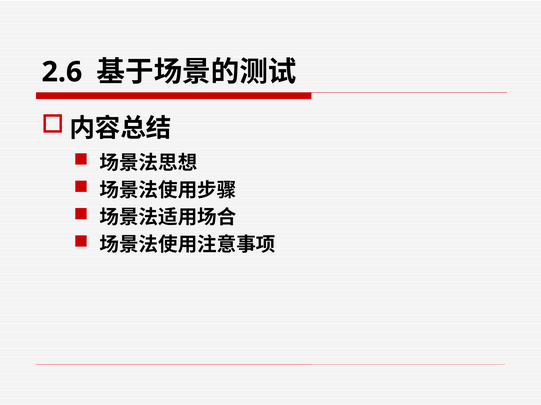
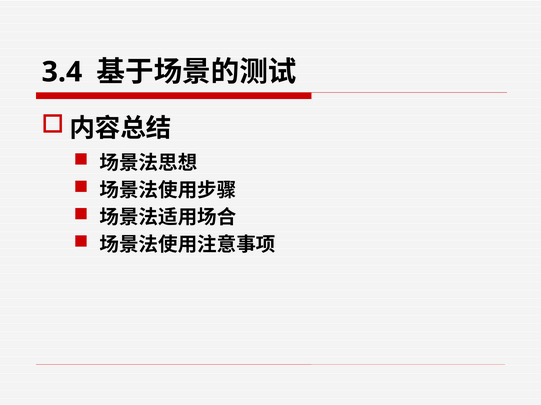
2.6: 2.6 -> 3.4 (62, 72)
